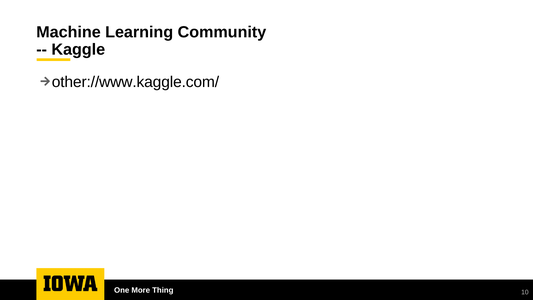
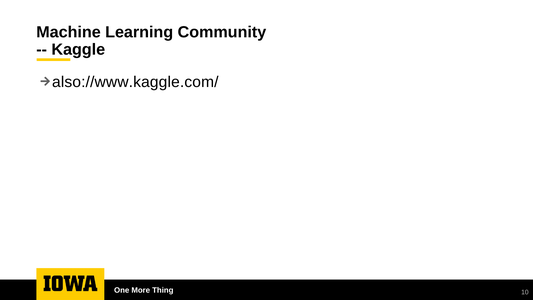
other://www.kaggle.com/: other://www.kaggle.com/ -> also://www.kaggle.com/ (135, 82)
